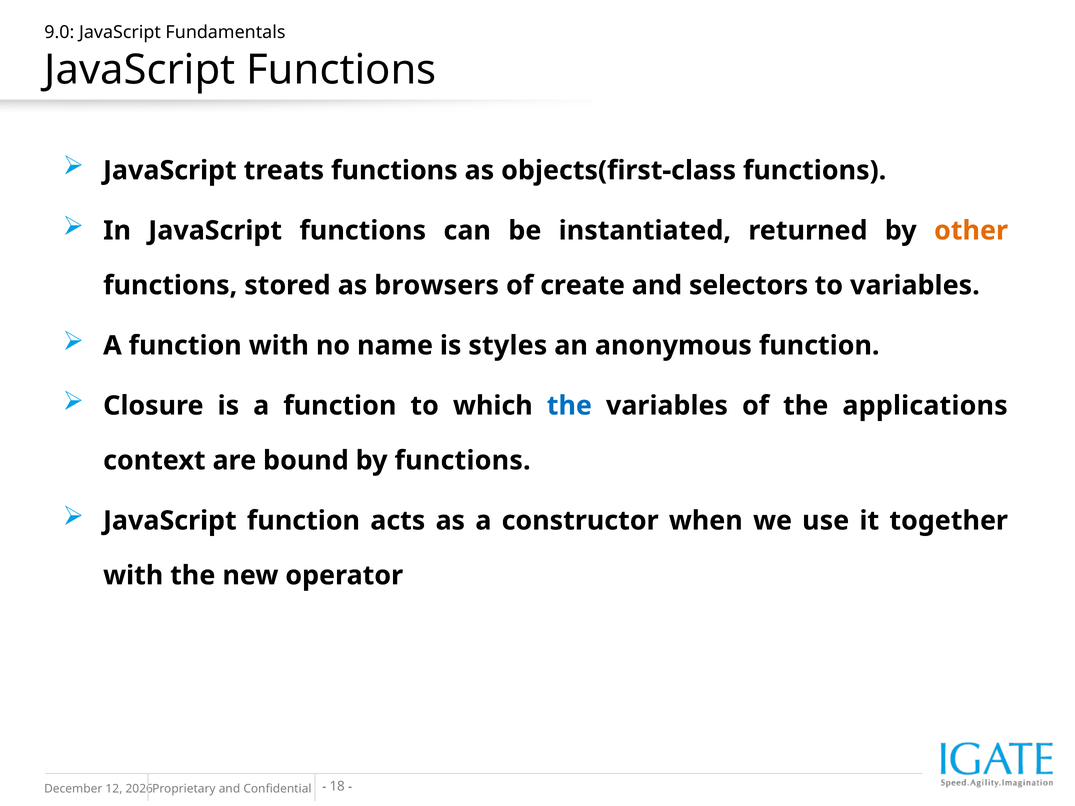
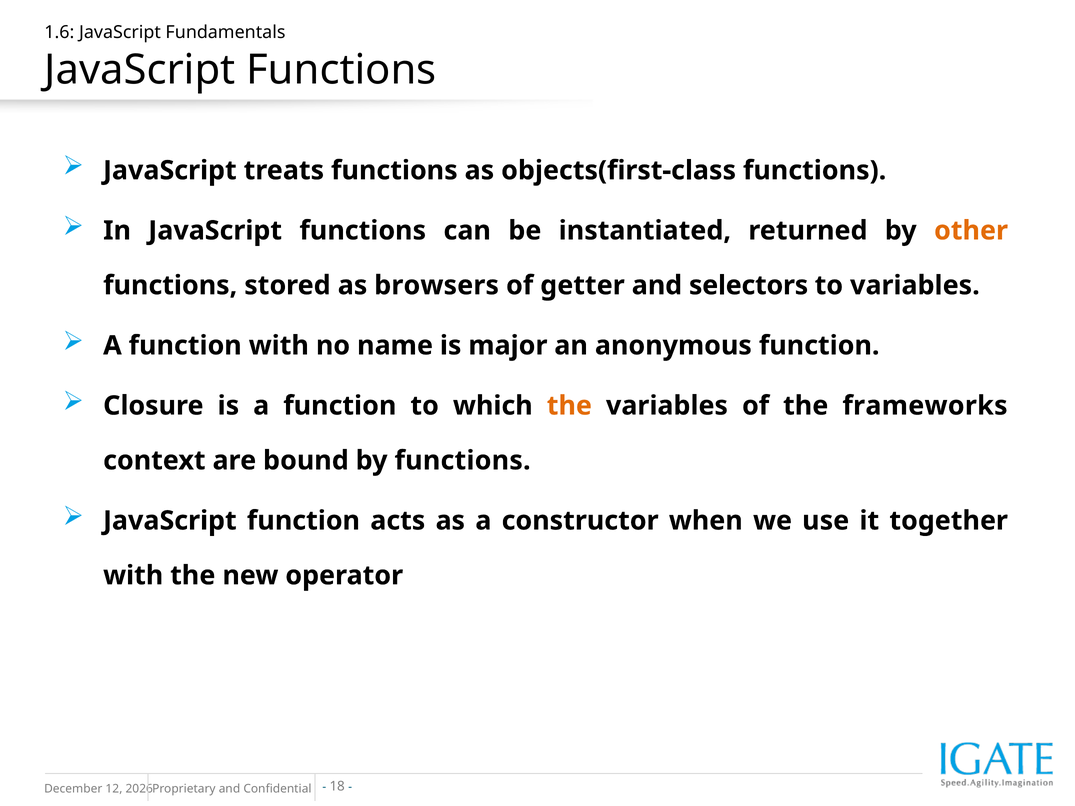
9.0: 9.0 -> 1.6 (59, 33)
create: create -> getter (582, 285)
styles: styles -> major (508, 346)
the colour: blue -> orange (569, 406)
applications: applications -> frameworks (925, 406)
